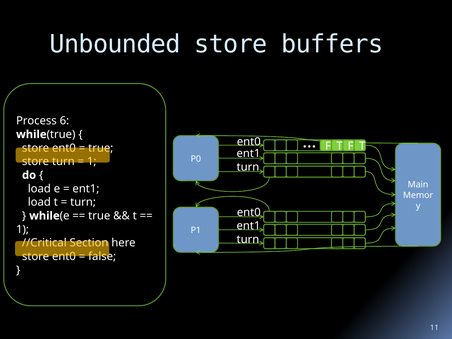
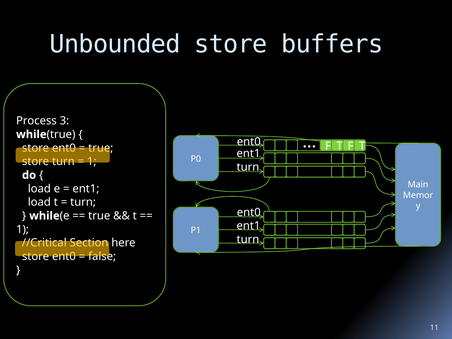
6: 6 -> 3 (64, 121)
